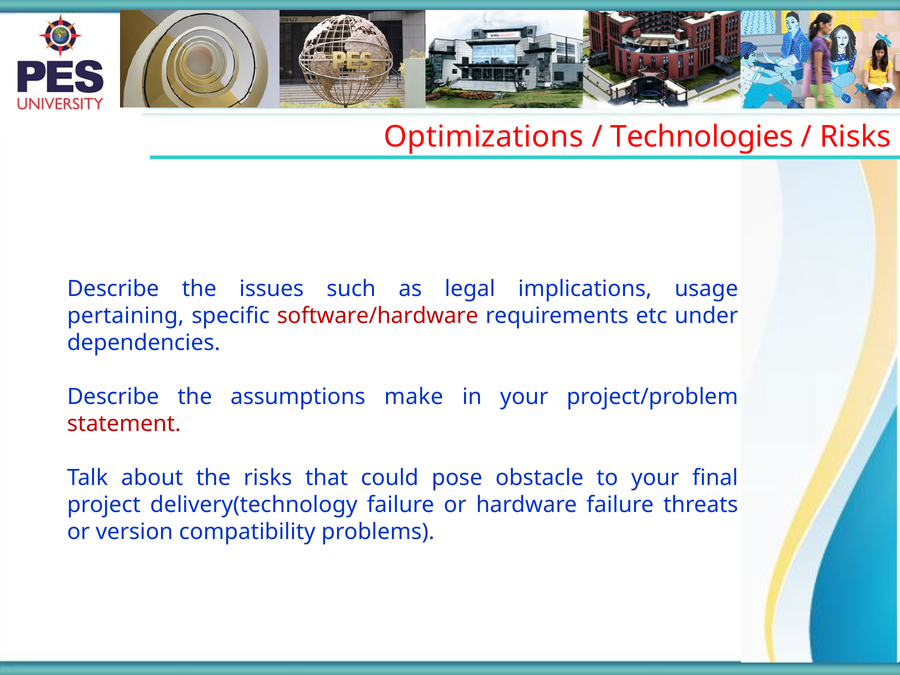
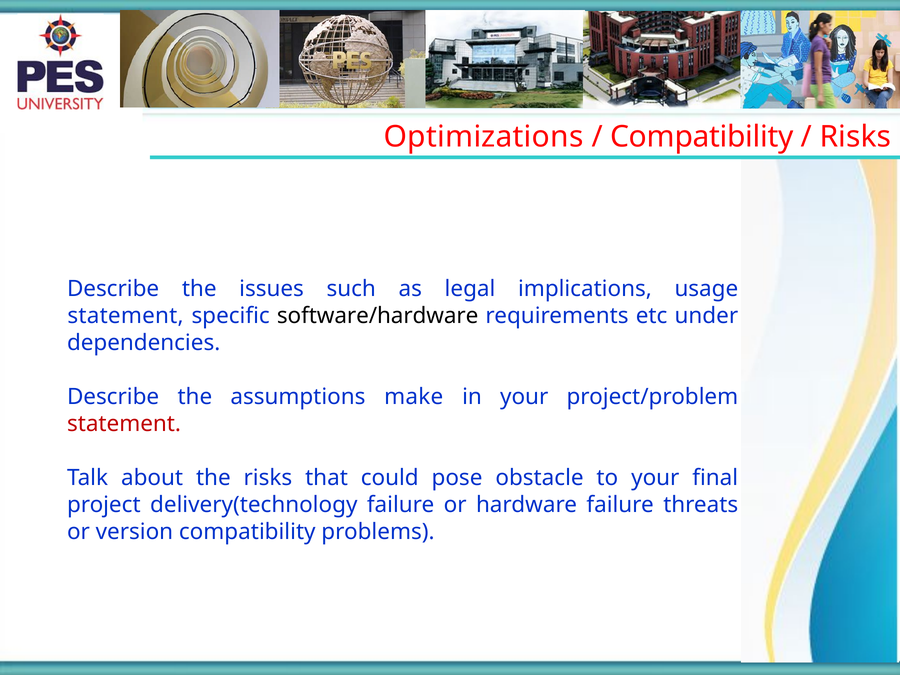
Technologies: Technologies -> Compatibility (702, 137)
pertaining: pertaining -> statement (126, 316)
software/hardware colour: red -> black (378, 316)
